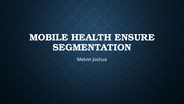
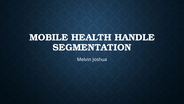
ENSURE: ENSURE -> HANDLE (135, 37)
